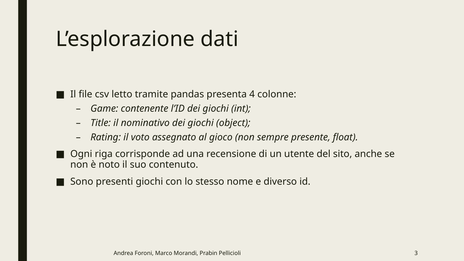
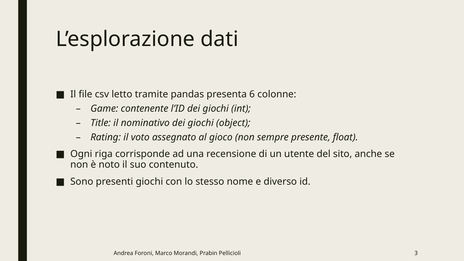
4: 4 -> 6 (252, 94)
